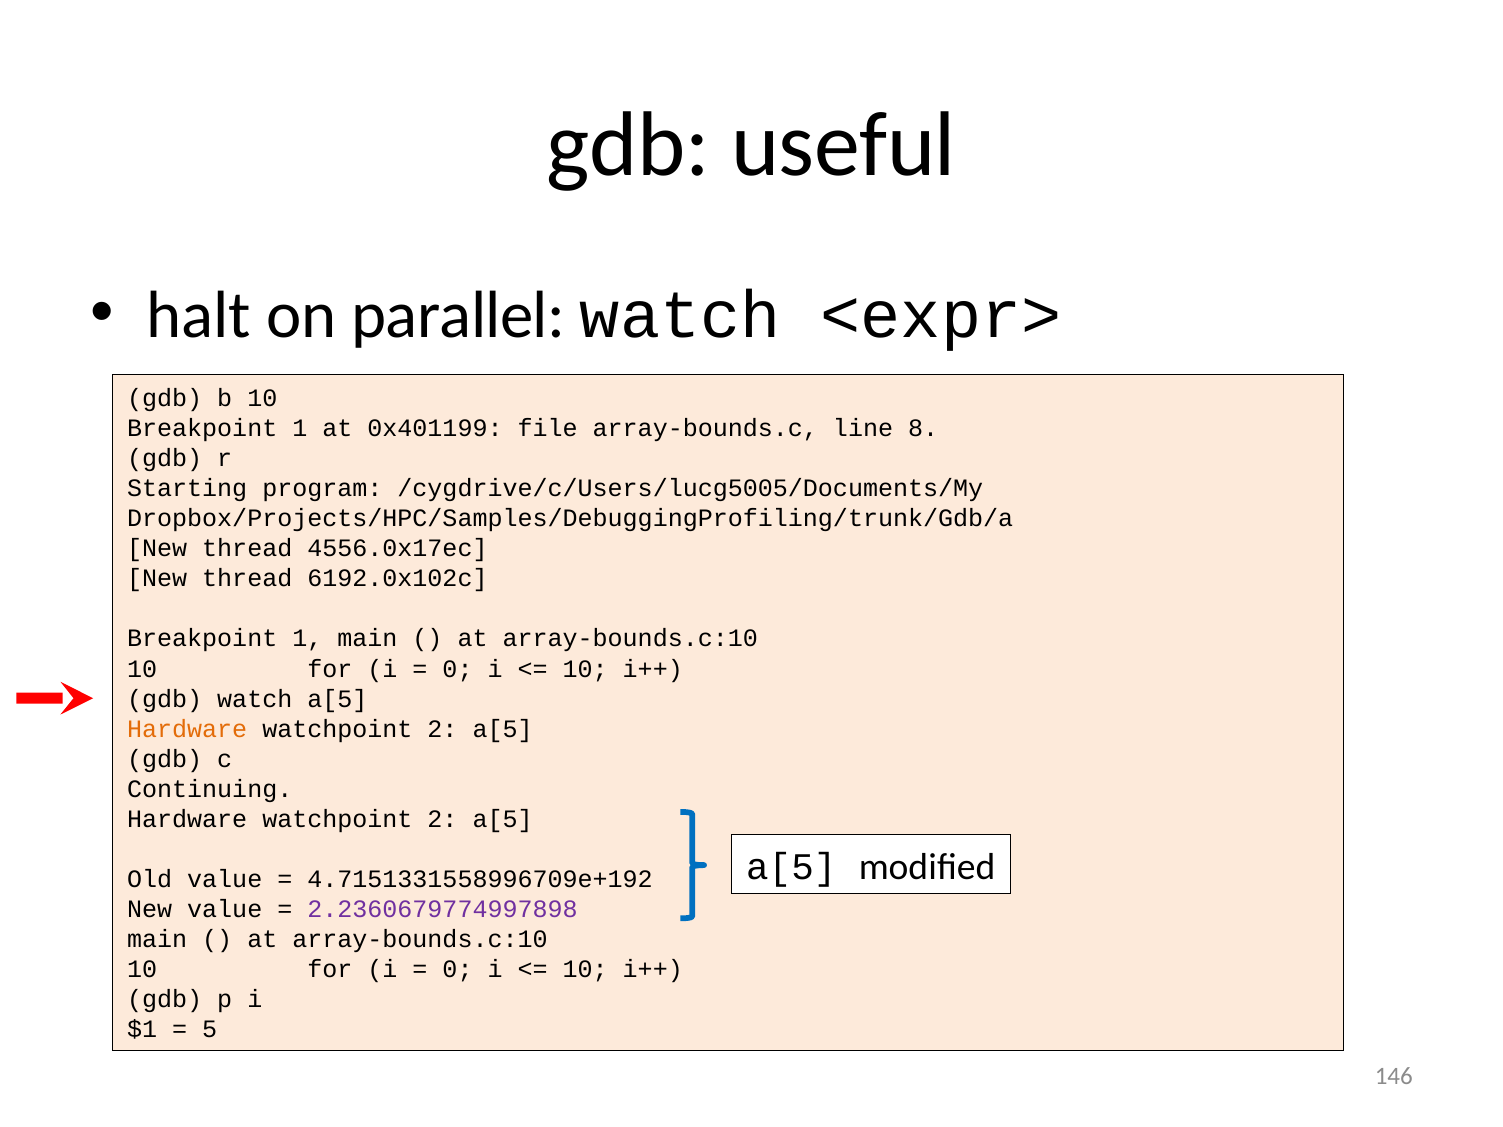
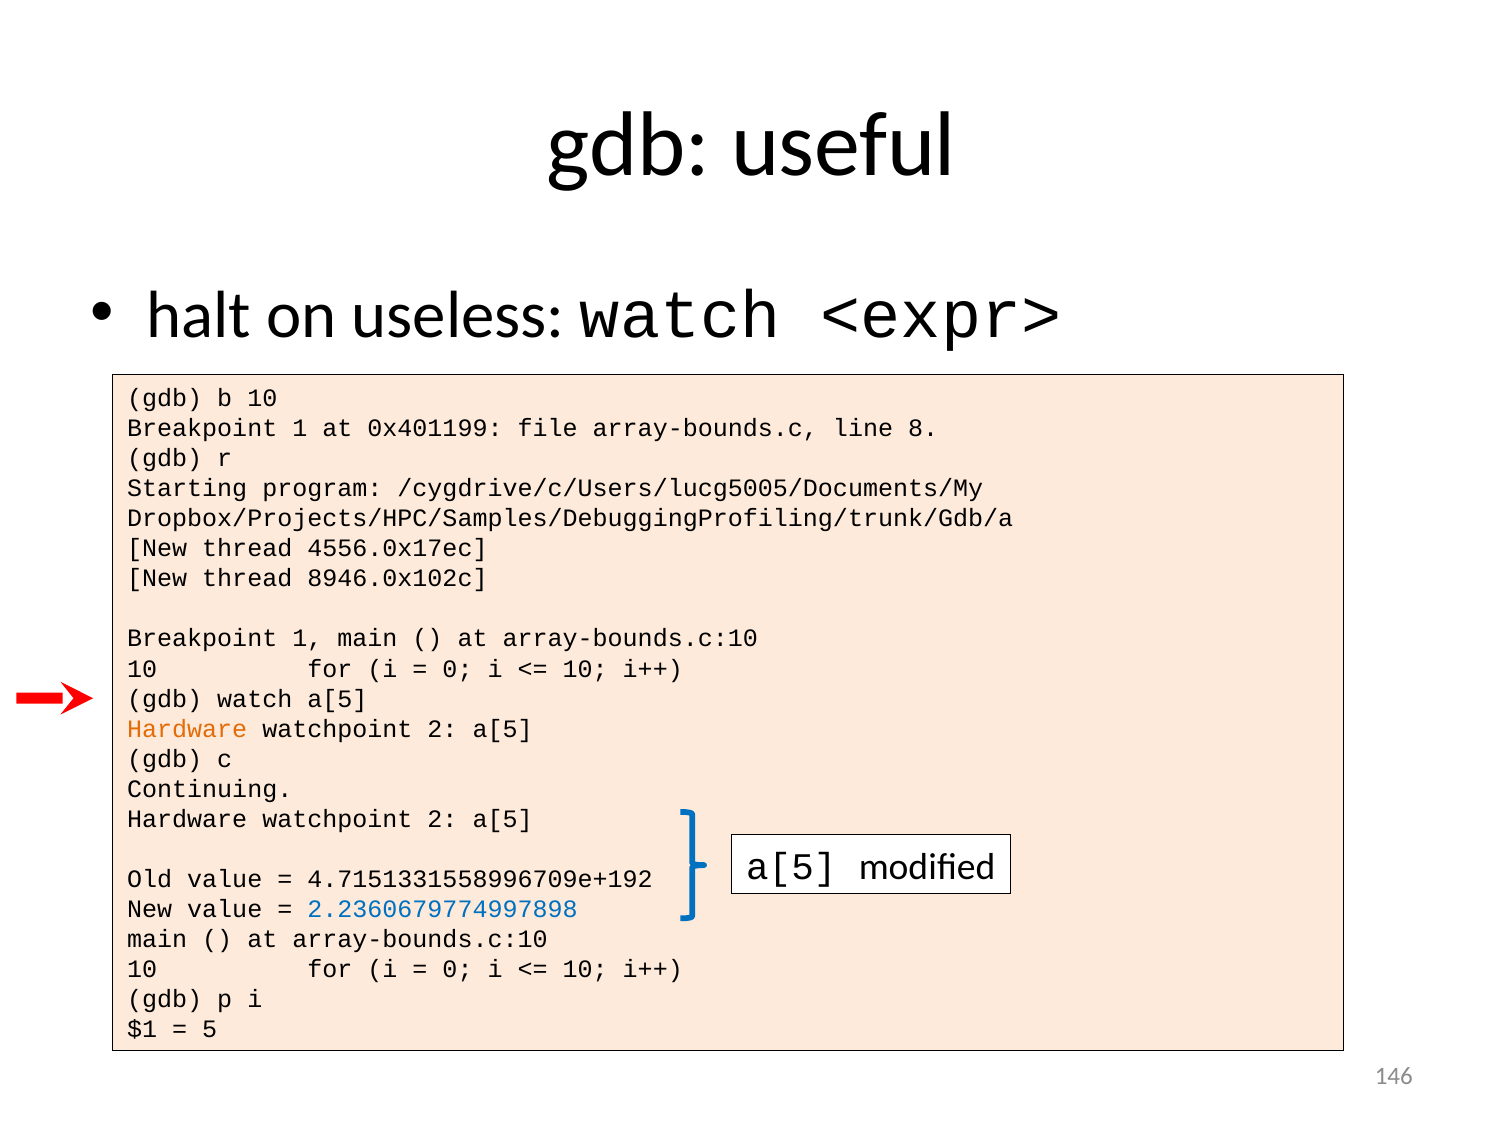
parallel: parallel -> useless (458, 315)
6192.0x102c: 6192.0x102c -> 8946.0x102c (397, 579)
2.2360679774997898 colour: purple -> blue (442, 909)
